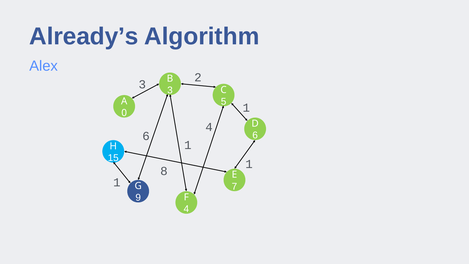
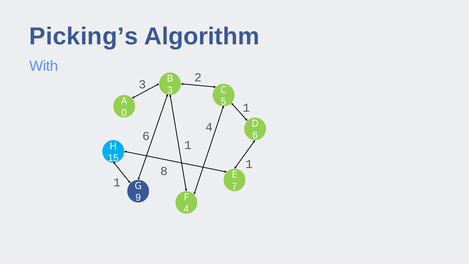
Already’s: Already’s -> Picking’s (84, 36)
Alex: Alex -> With (44, 66)
